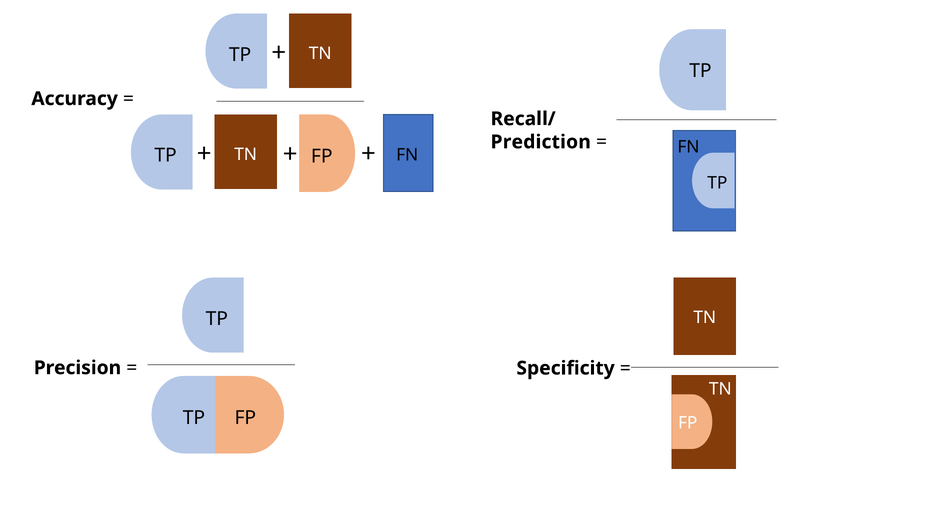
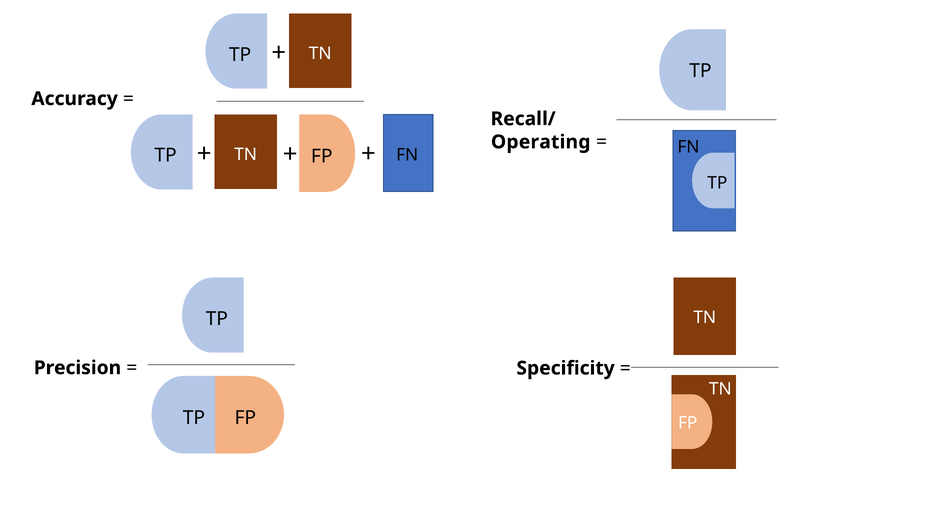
Prediction: Prediction -> Operating (541, 142)
